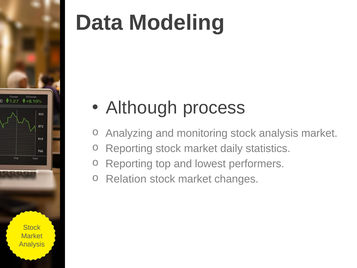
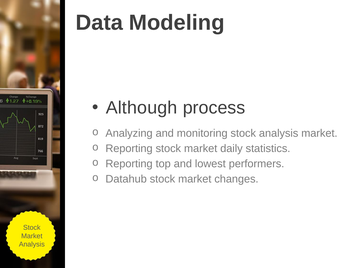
Relation: Relation -> Datahub (126, 179)
